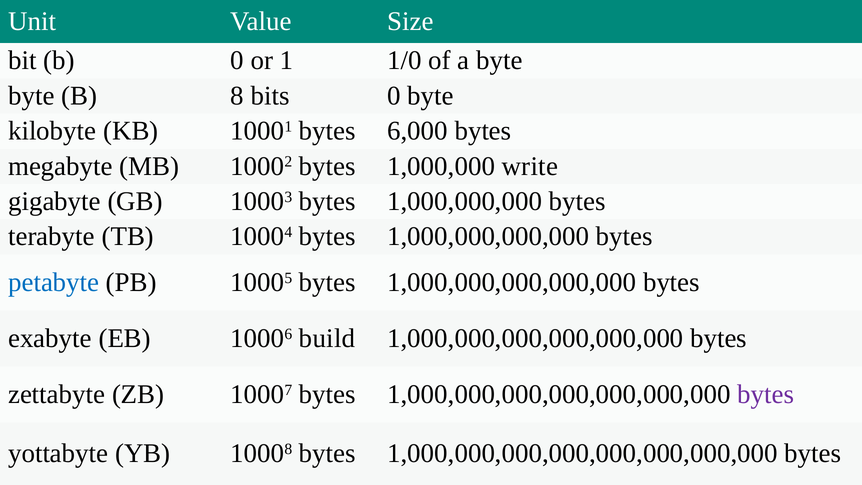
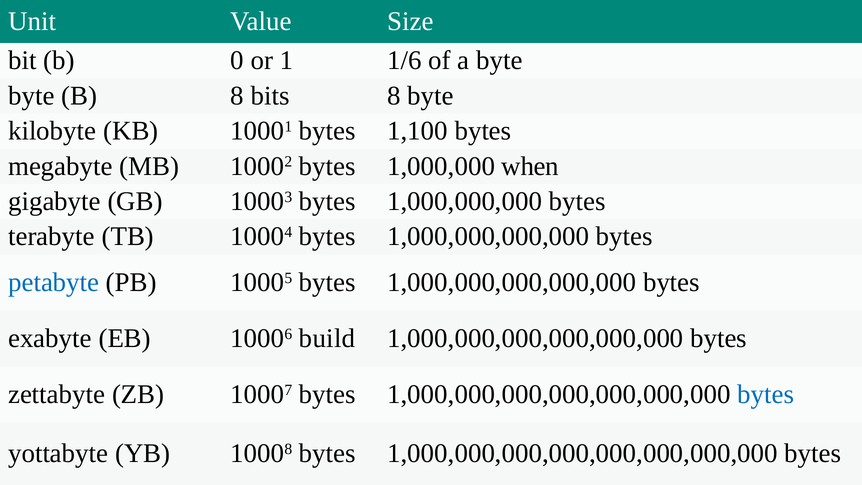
1/0: 1/0 -> 1/6 (404, 61)
bits 0: 0 -> 8 (394, 96)
6,000: 6,000 -> 1,100 (418, 131)
write: write -> when (530, 166)
bytes colour: purple -> blue (766, 394)
